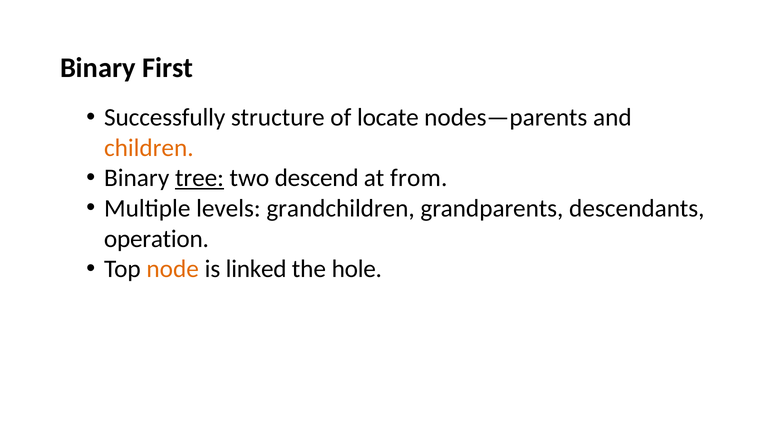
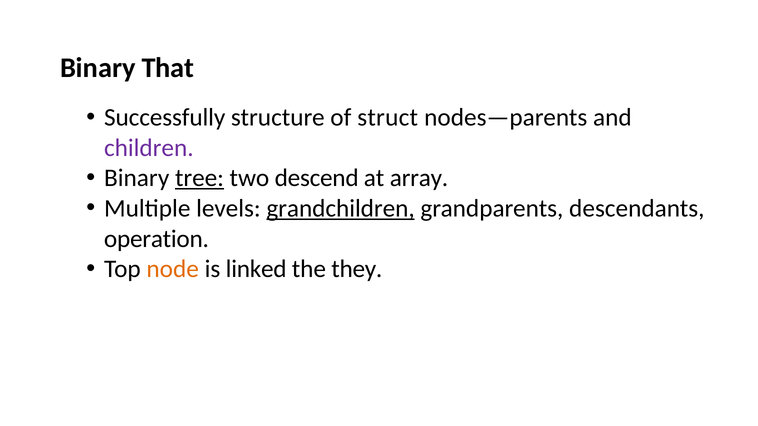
First: First -> That (168, 68)
locate: locate -> struct (388, 118)
children colour: orange -> purple (149, 148)
from: from -> array (419, 178)
grandchildren underline: none -> present (341, 209)
hole: hole -> they (357, 269)
